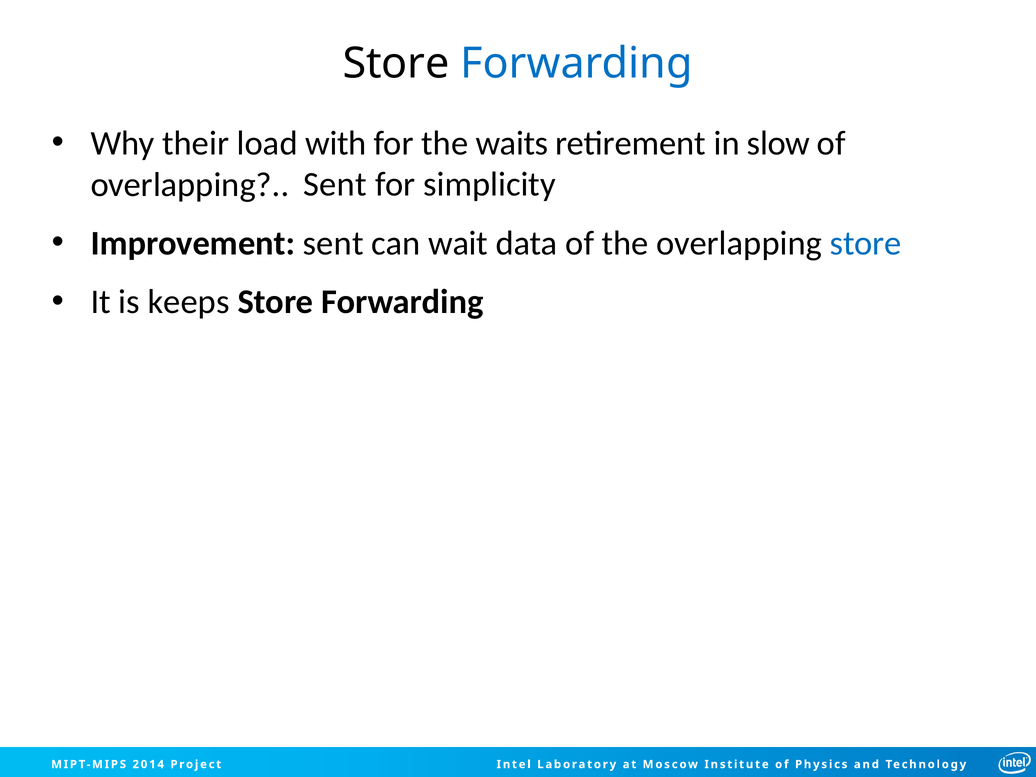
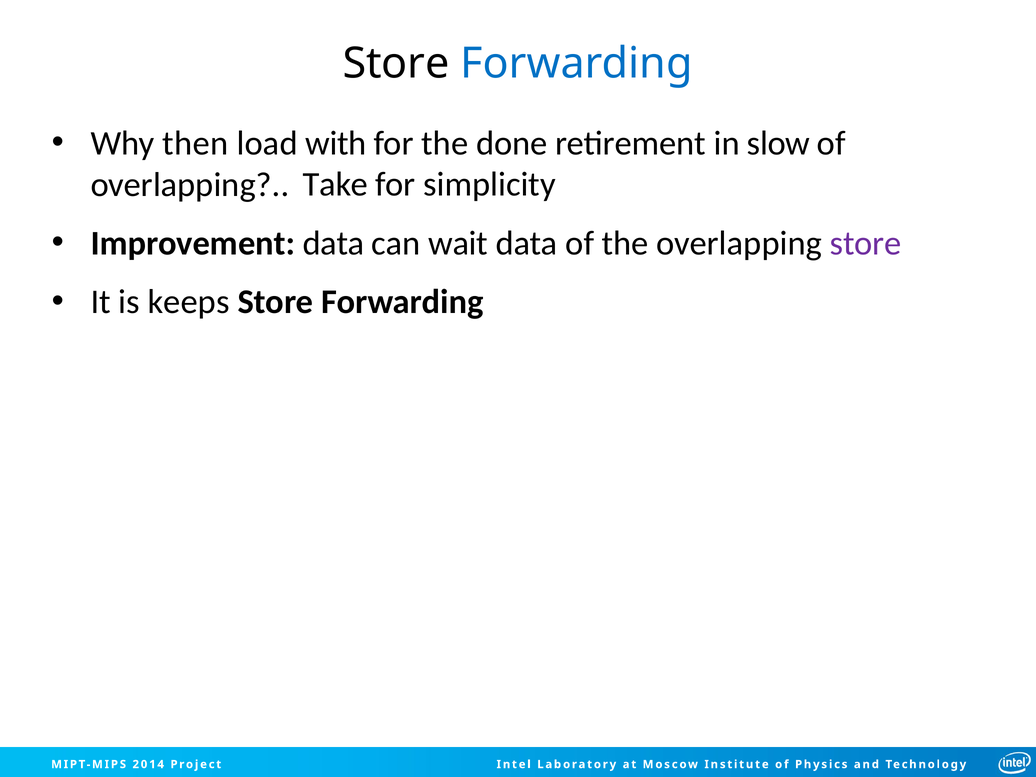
their: their -> then (195, 143)
waits: waits -> done (512, 143)
Sent: Sent -> Take (335, 184)
Improvement sent: sent -> data (333, 243)
store colour: blue -> purple (866, 243)
